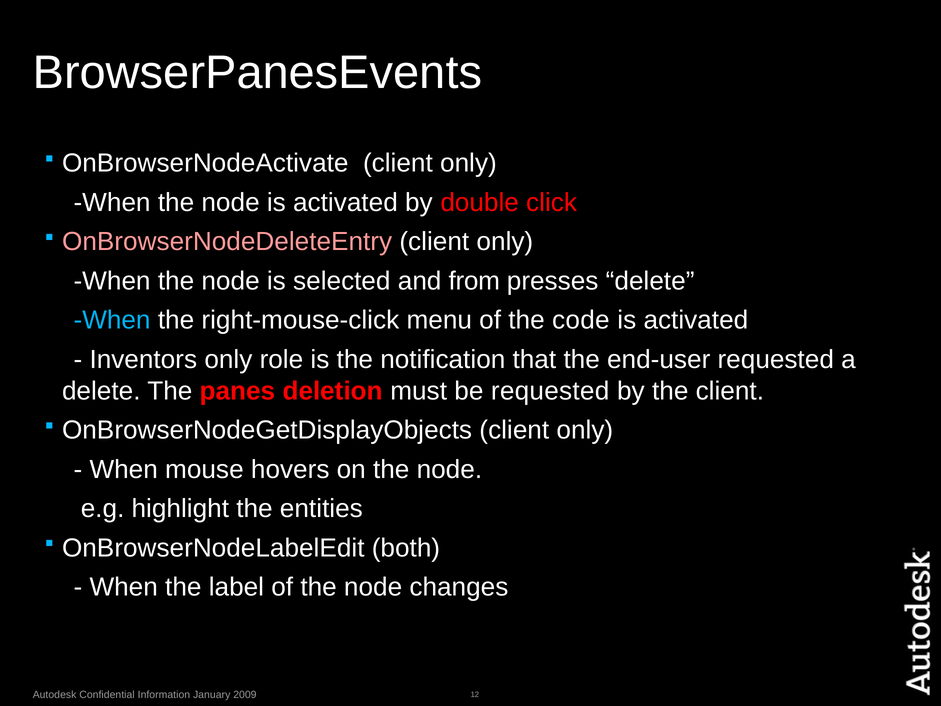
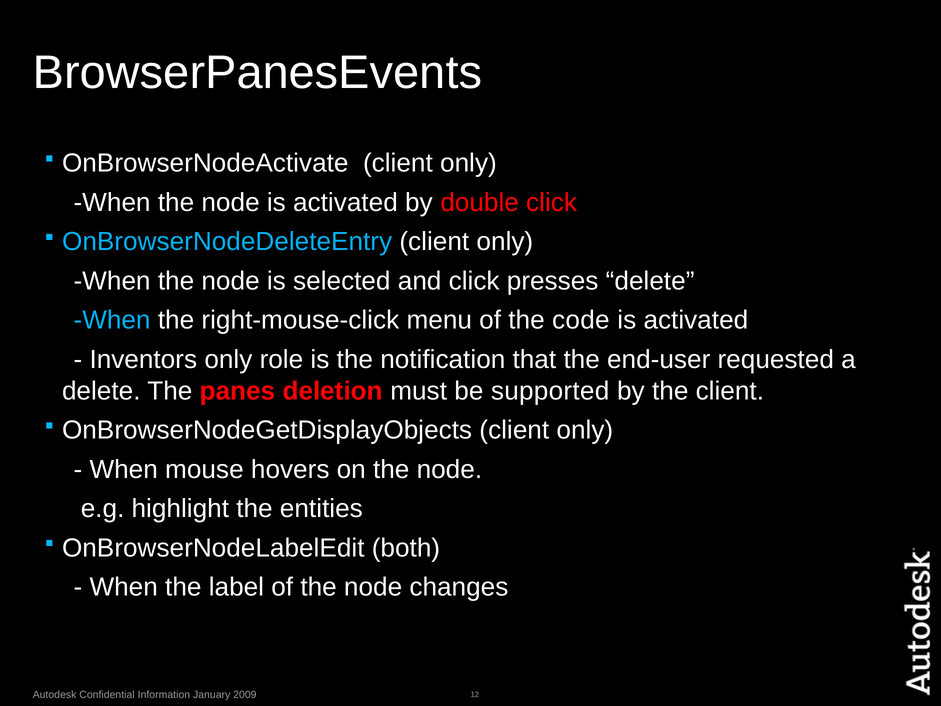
OnBrowserNodeDeleteEntry colour: pink -> light blue (227, 242)
and from: from -> click (474, 281)
be requested: requested -> supported (550, 391)
